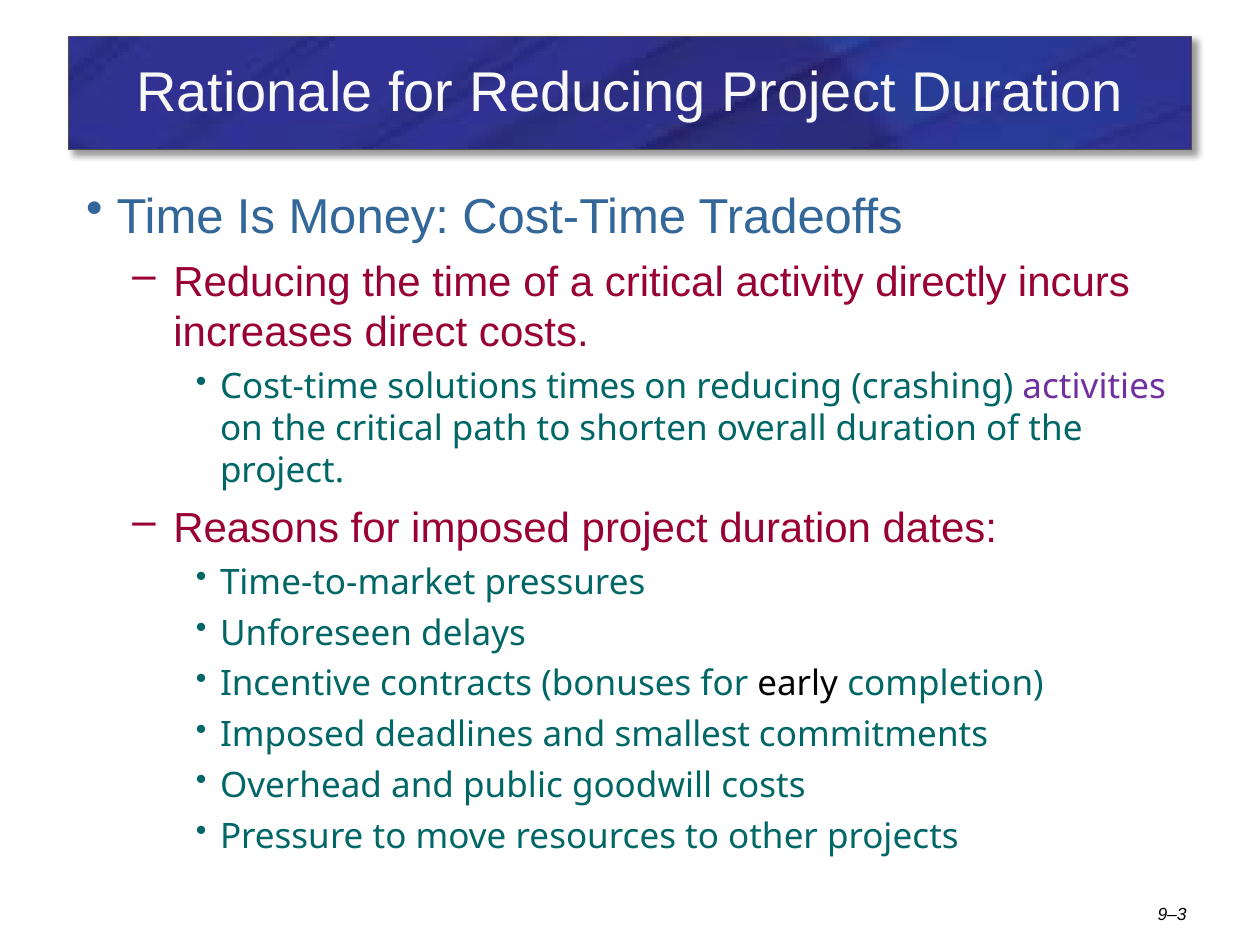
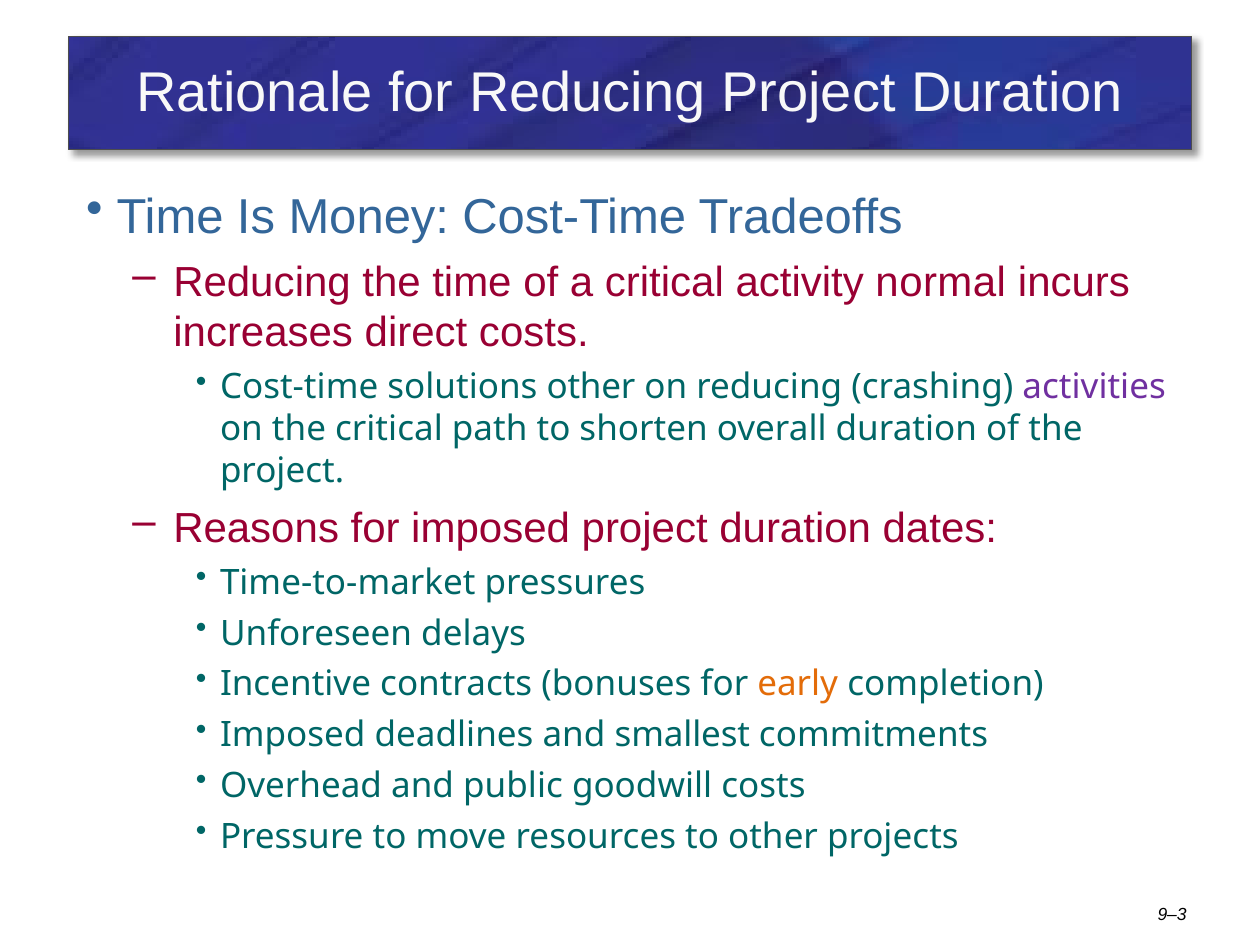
directly: directly -> normal (941, 282)
solutions times: times -> other (591, 387)
early colour: black -> orange (798, 684)
